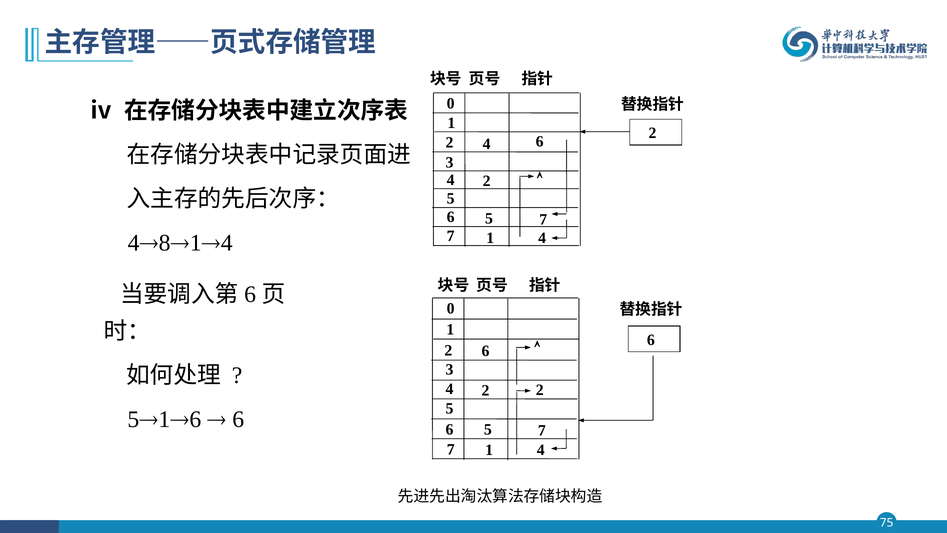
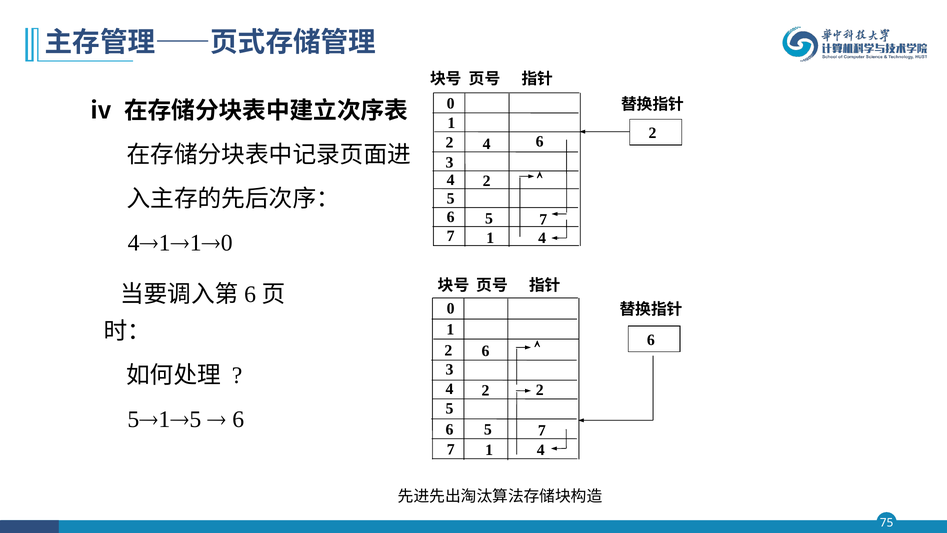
8: 8 -> 1 (165, 243)
4: 4 -> 0 (227, 243)
6: 6 -> 5 (195, 419)
